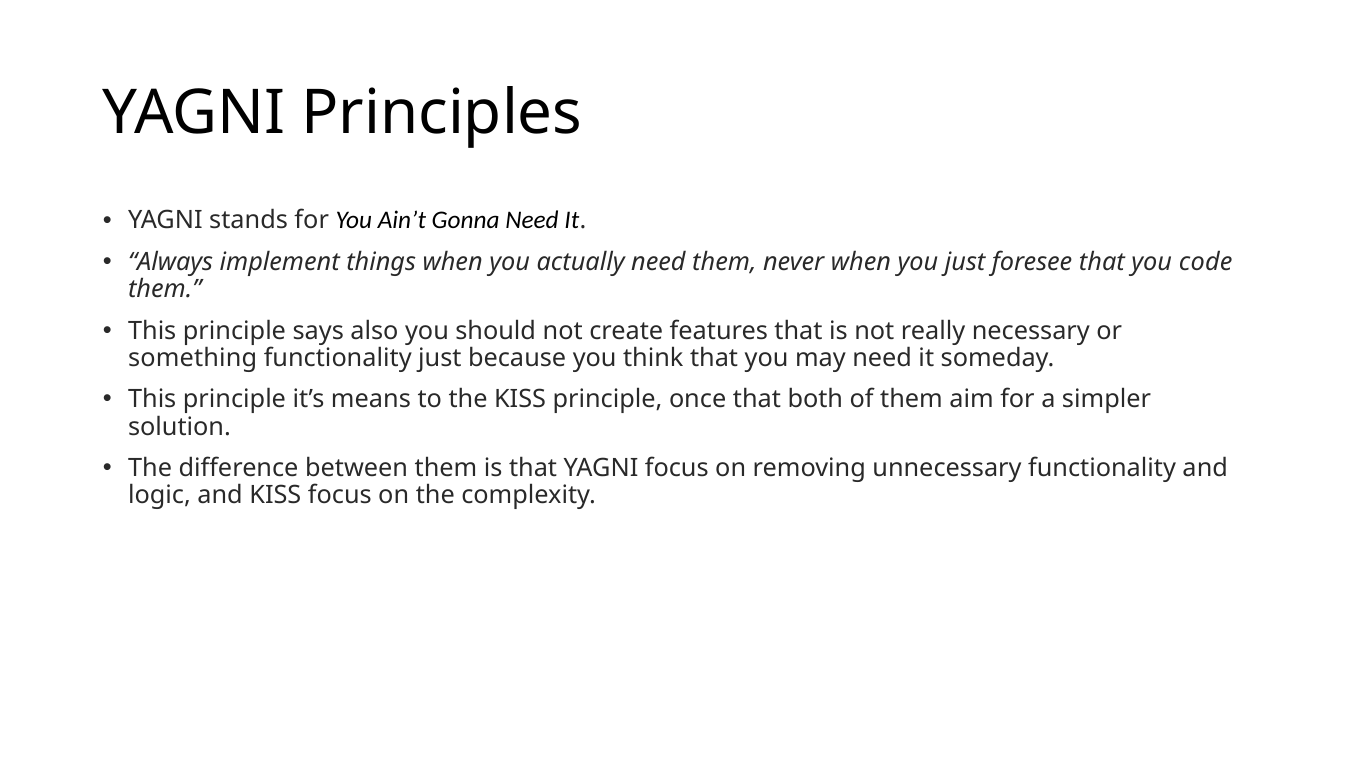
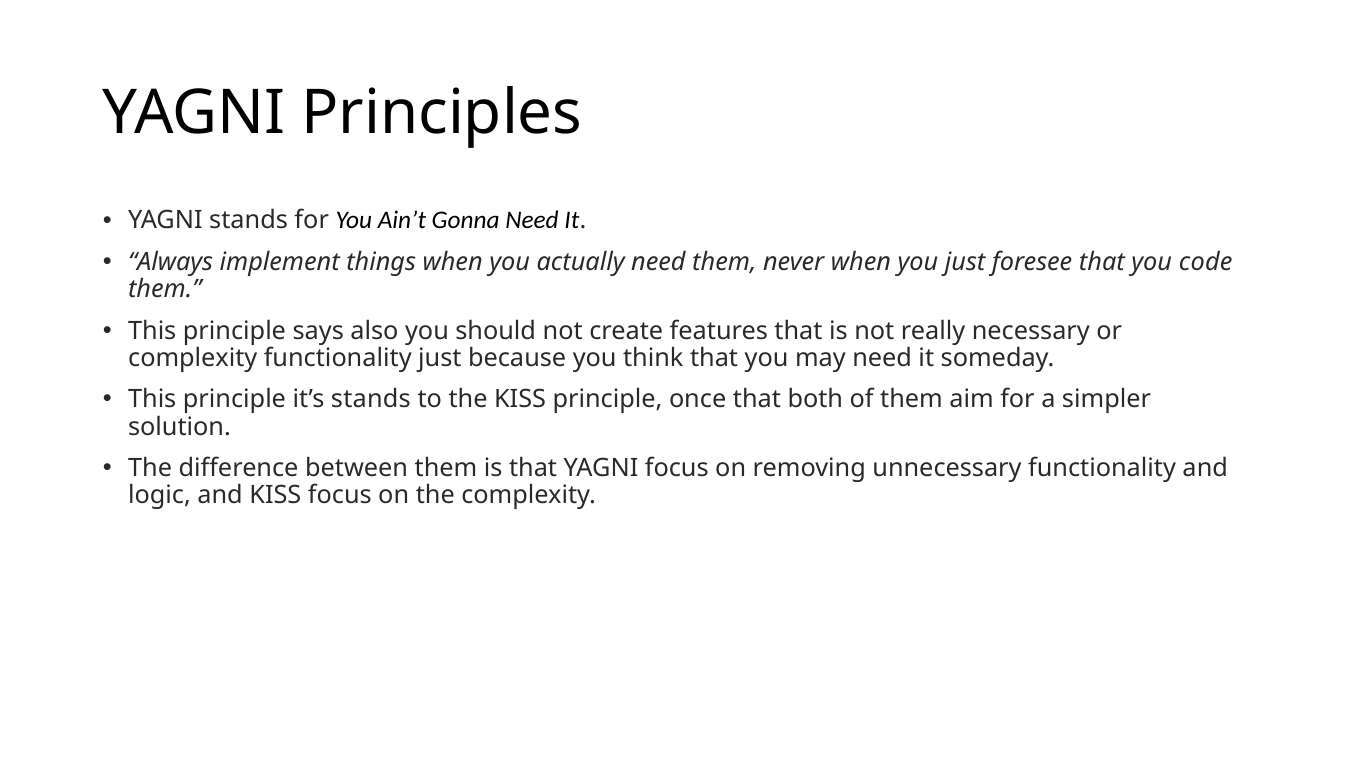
something: something -> complexity (193, 358)
it’s means: means -> stands (371, 399)
